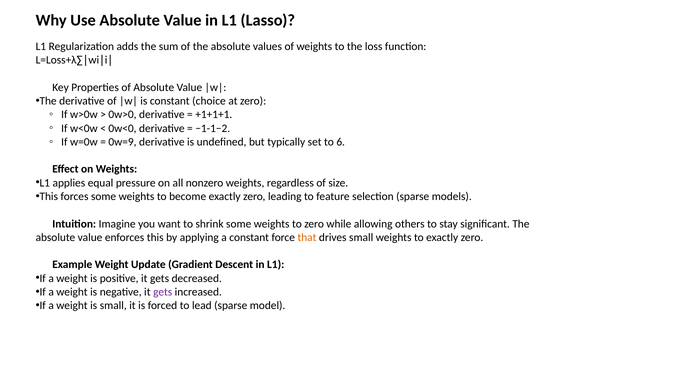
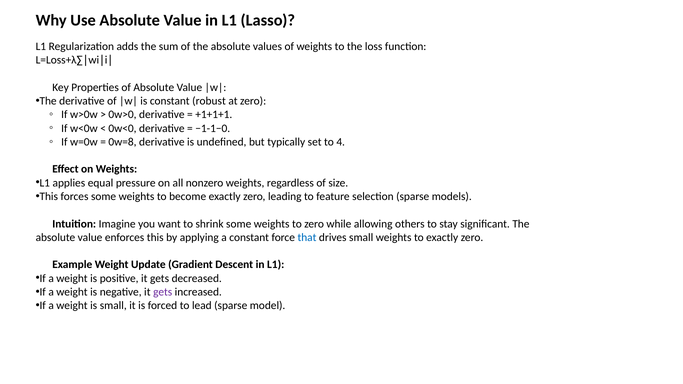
choice: choice -> robust (209, 101)
−1-1−2: −1-1−2 -> −1-1−0 (213, 128)
0w=9: 0w=9 -> 0w=8 (122, 142)
6: 6 -> 4 (341, 142)
that colour: orange -> blue (307, 238)
